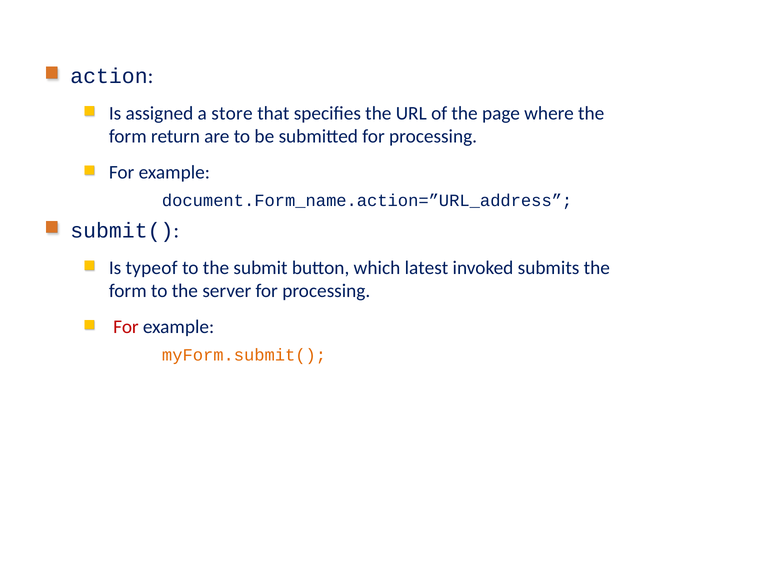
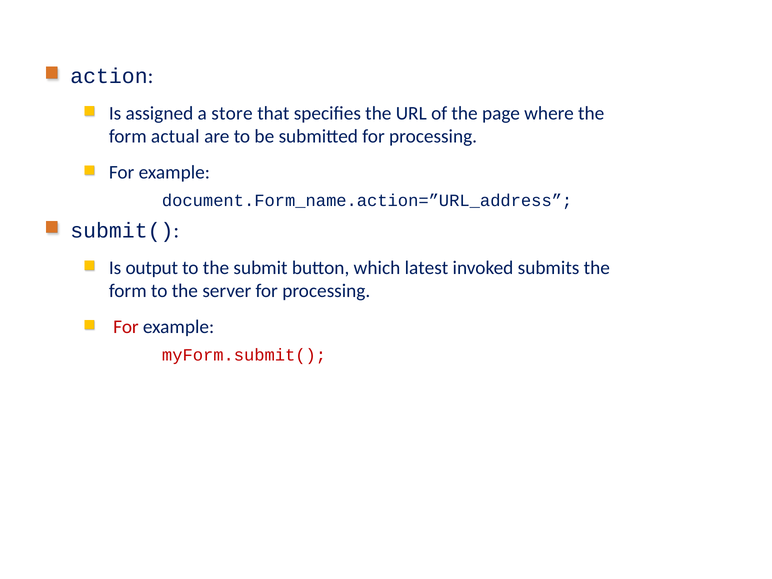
return: return -> actual (175, 136)
typeof: typeof -> output (152, 268)
myForm.submit( colour: orange -> red (244, 355)
